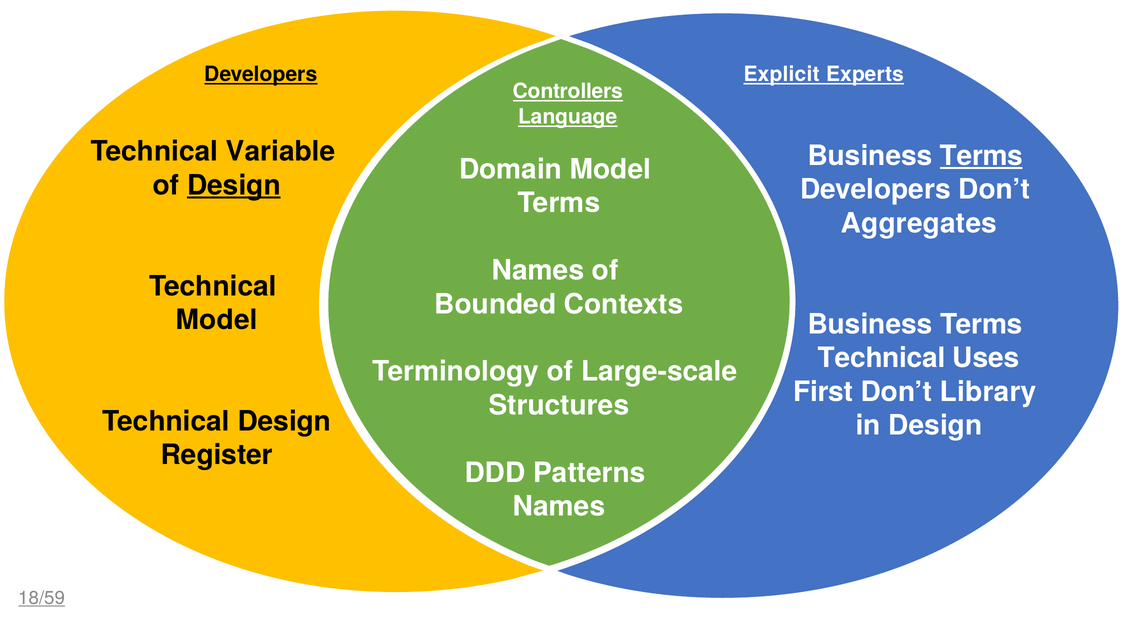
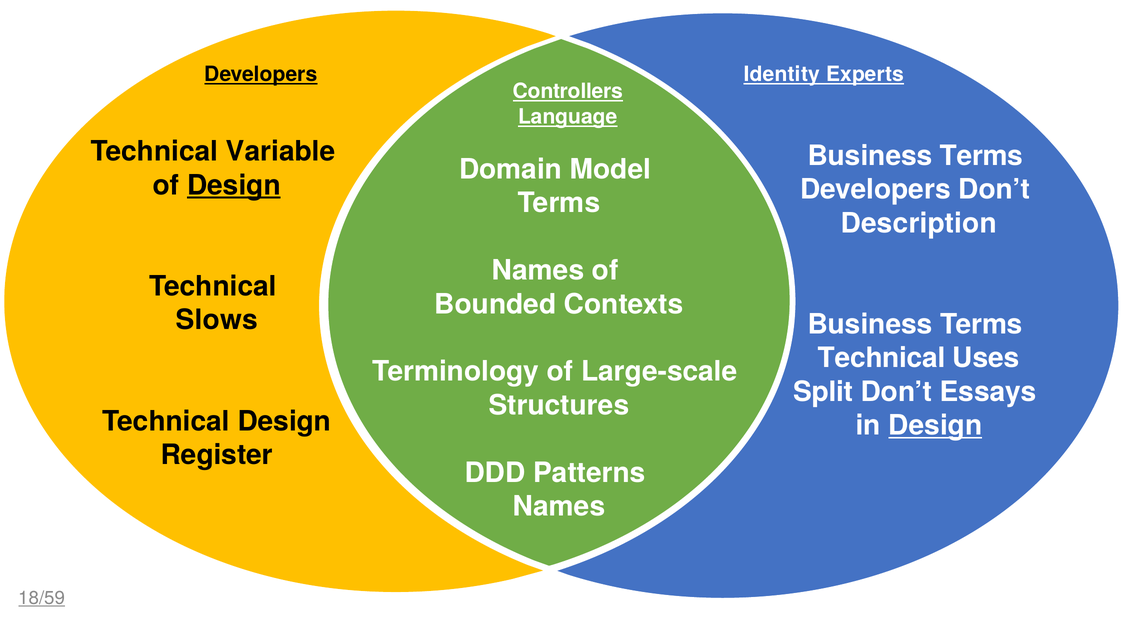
Explicit: Explicit -> Identity (782, 74)
Terms underline: present -> none (982, 156)
Aggregates: Aggregates -> Description (919, 223)
Model: Model -> Slows (217, 320)
First: First -> Split (823, 392)
Library: Library -> Essays (988, 392)
Design underline: none -> present (935, 426)
